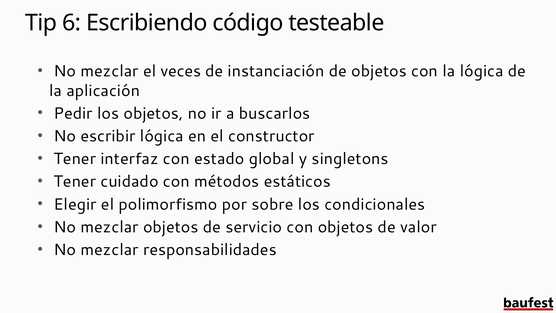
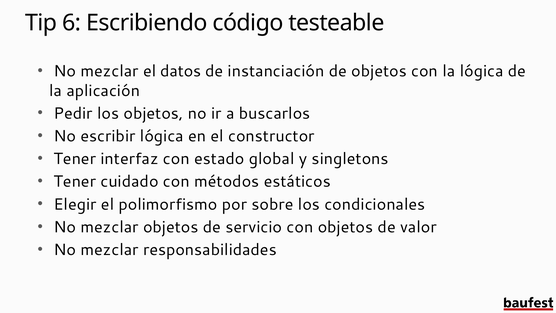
veces: veces -> datos (181, 71)
